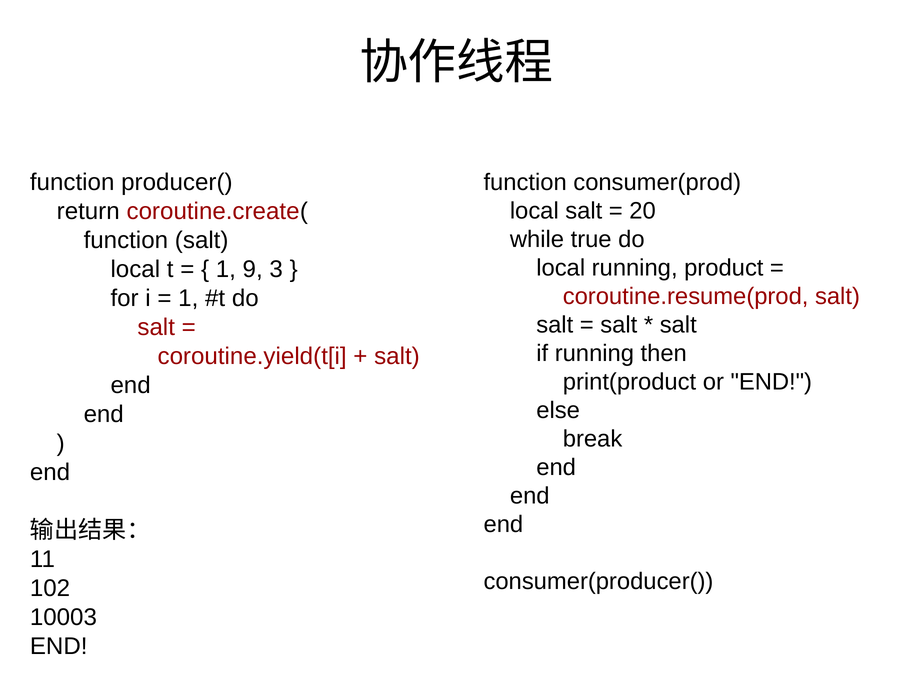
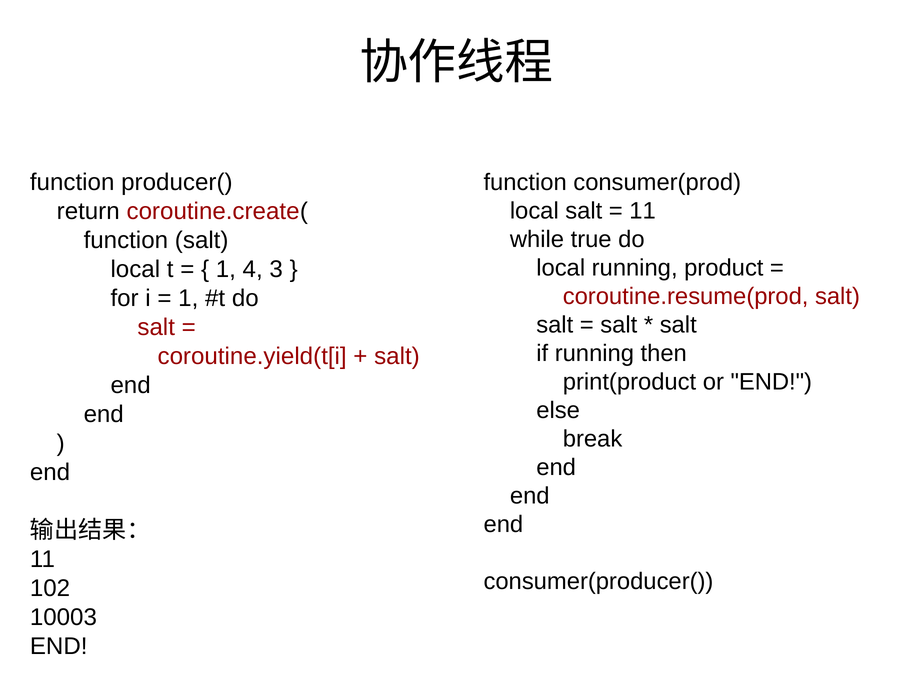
20: 20 -> 11 (643, 211)
9: 9 -> 4 (253, 270)
